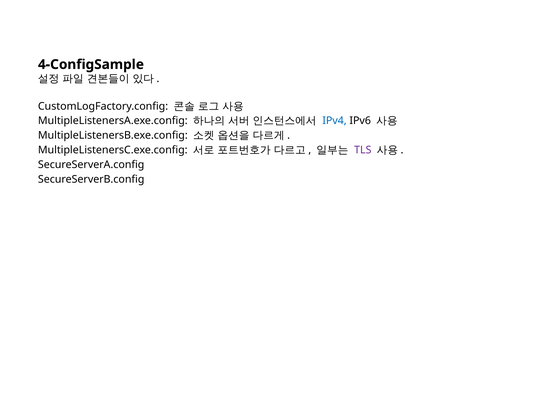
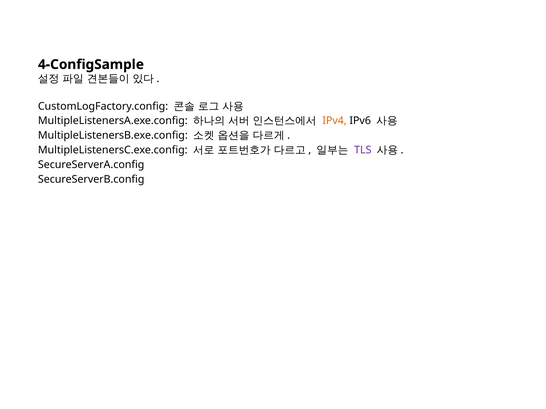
IPv4 colour: blue -> orange (334, 121)
